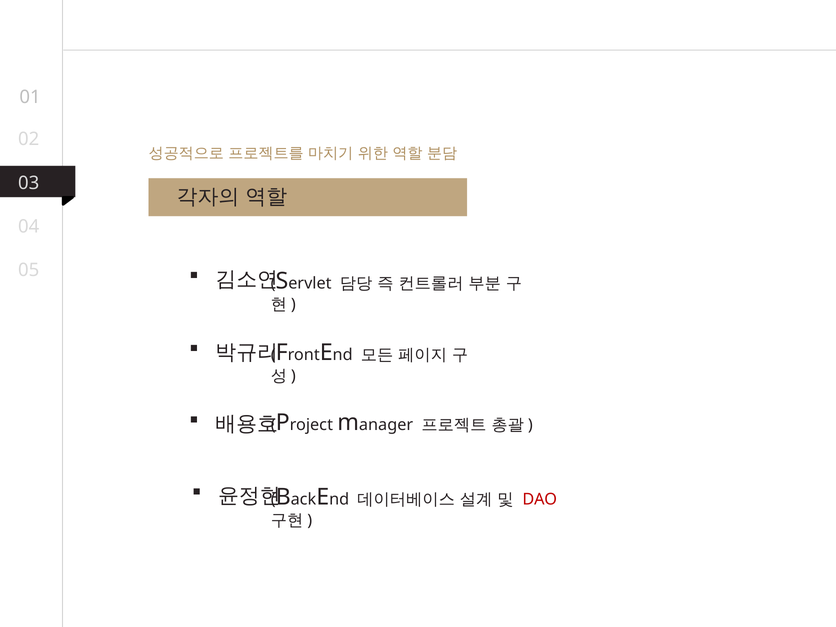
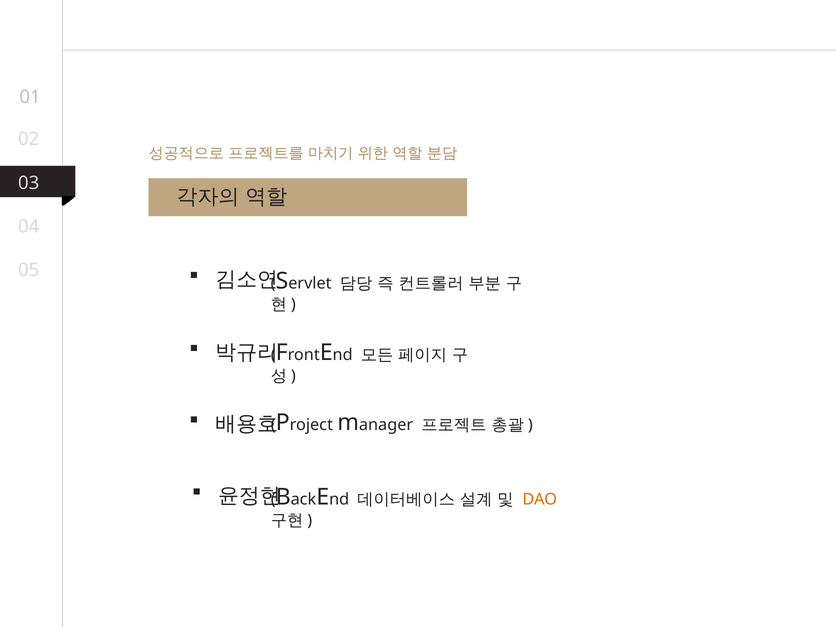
DAO colour: red -> orange (540, 500)
